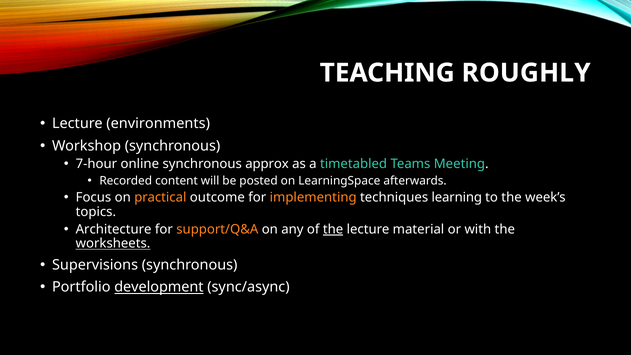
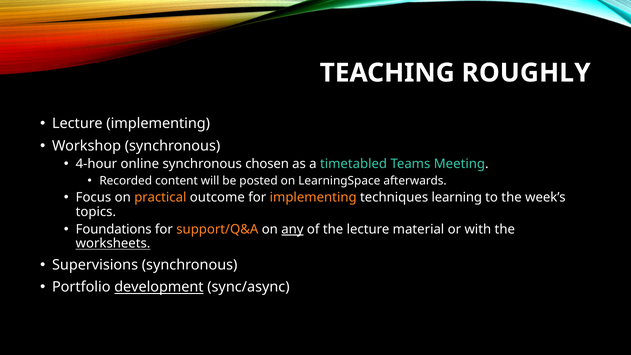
Lecture environments: environments -> implementing (158, 124)
7-hour: 7-hour -> 4-hour (96, 164)
approx: approx -> chosen (267, 164)
Architecture: Architecture -> Foundations (114, 229)
any underline: none -> present (292, 229)
the underline: present -> none (333, 229)
